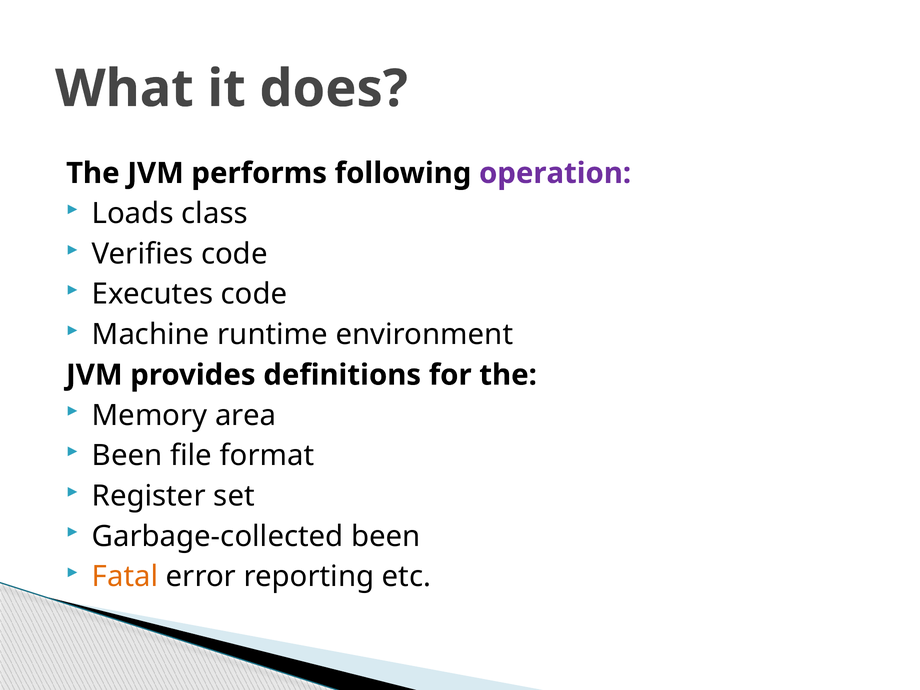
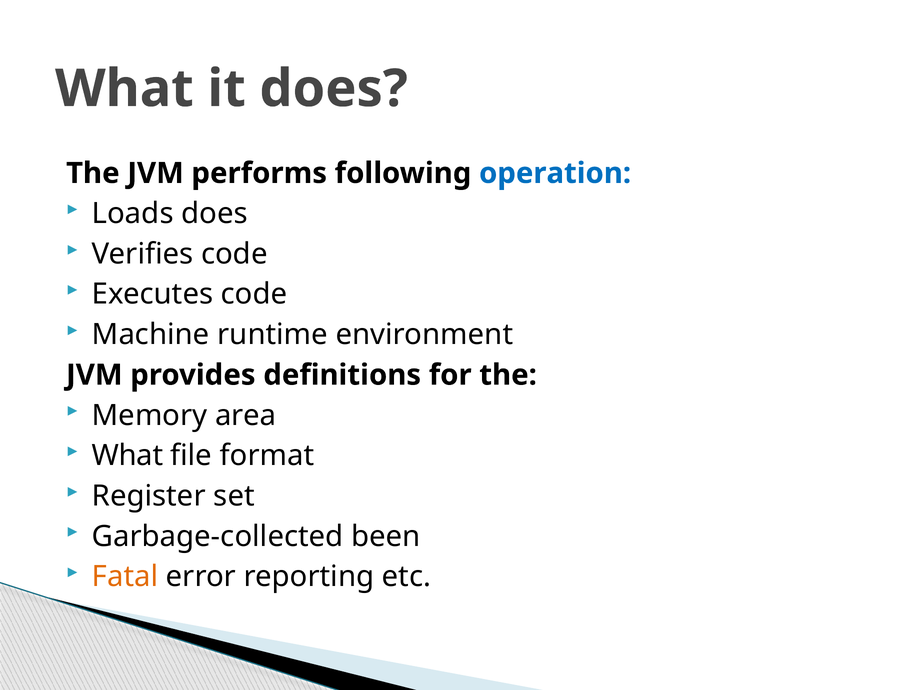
operation colour: purple -> blue (555, 173)
Loads class: class -> does (215, 214)
Been: Been -> What (127, 456)
